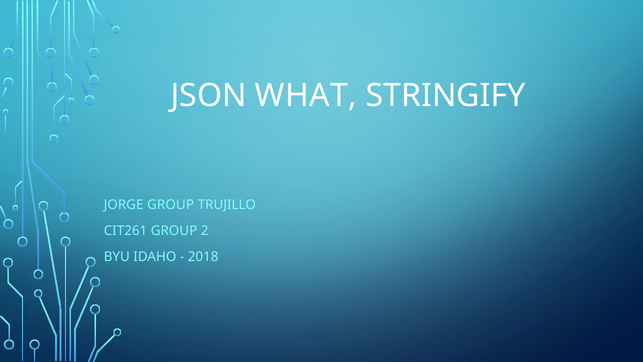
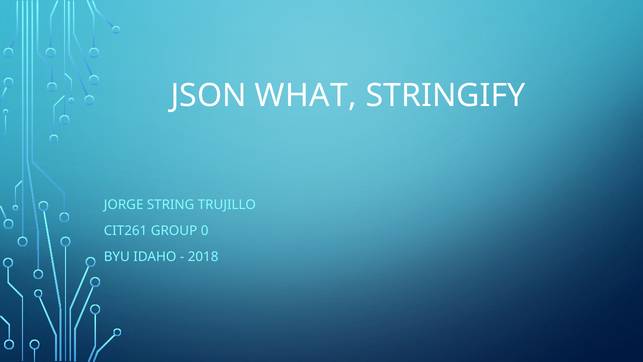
JORGE GROUP: GROUP -> STRING (171, 205)
2: 2 -> 0 (205, 231)
